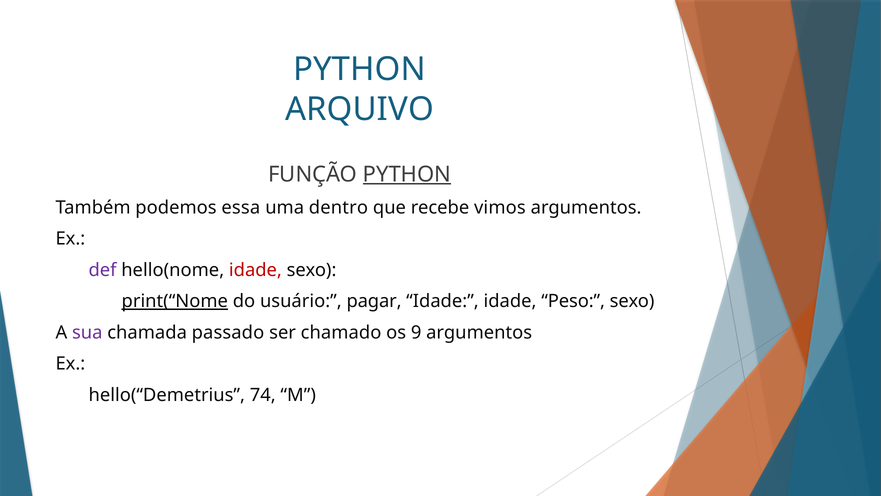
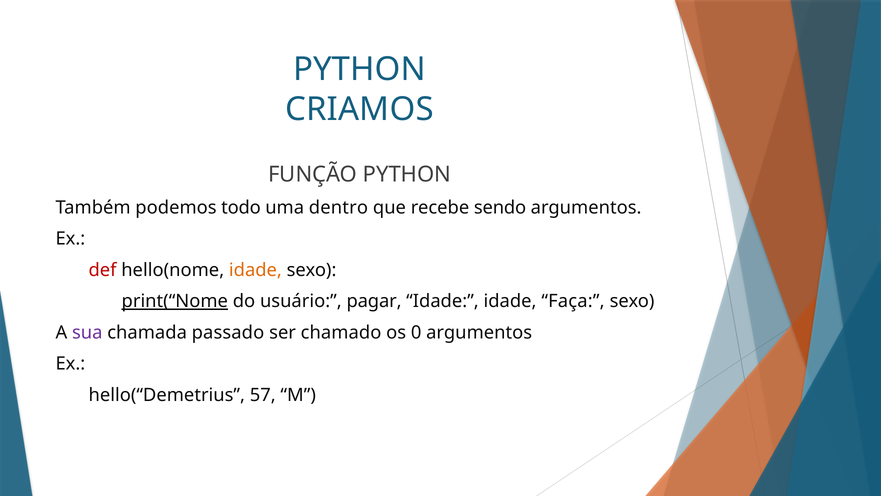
ARQUIVO: ARQUIVO -> CRIAMOS (359, 109)
PYTHON underline: present -> none (407, 174)
essa: essa -> todo (241, 207)
vimos: vimos -> sendo (500, 207)
def colour: purple -> red (103, 270)
idade colour: red -> orange (255, 270)
Peso: Peso -> Faça (573, 301)
9: 9 -> 0 (416, 332)
74: 74 -> 57 (263, 395)
